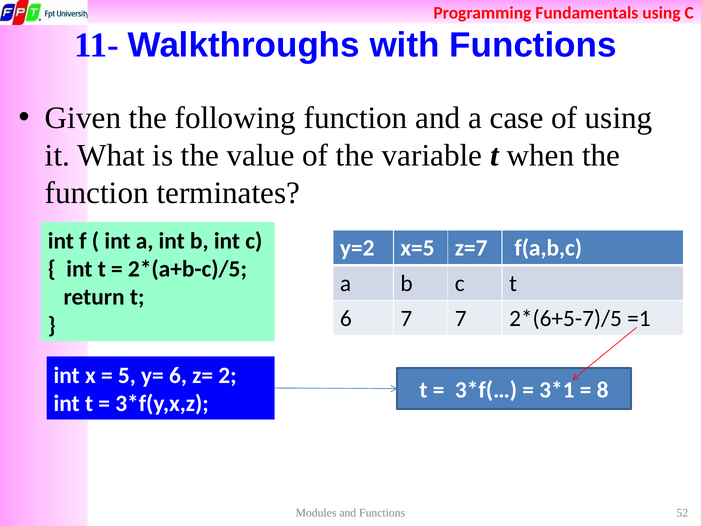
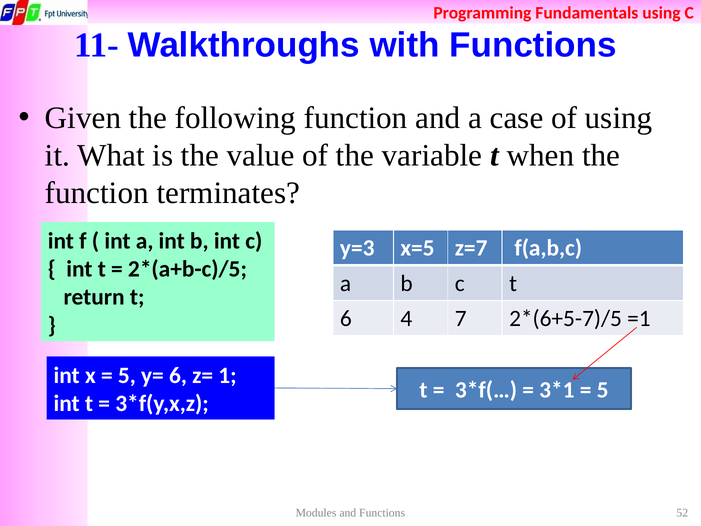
y=2: y=2 -> y=3 (357, 248)
6 7: 7 -> 4 (406, 318)
2: 2 -> 1 (228, 375)
8: 8 -> 5 (603, 390)
